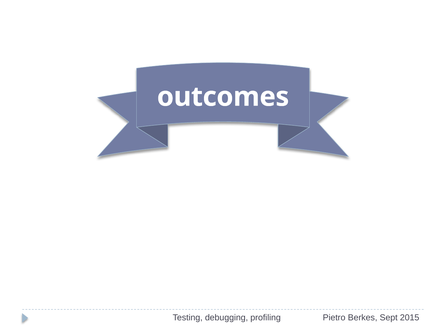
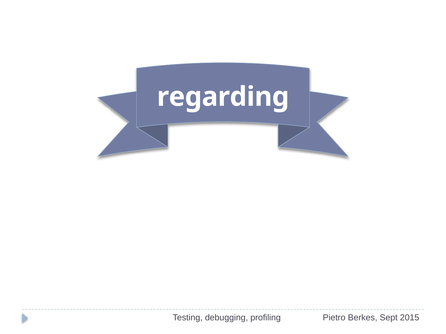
outcomes: outcomes -> regarding (223, 97)
